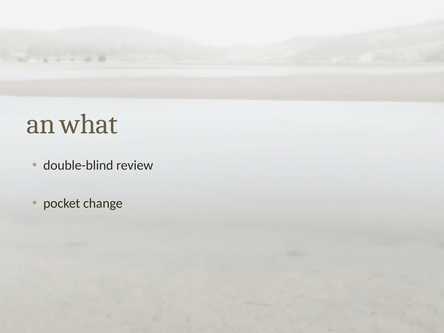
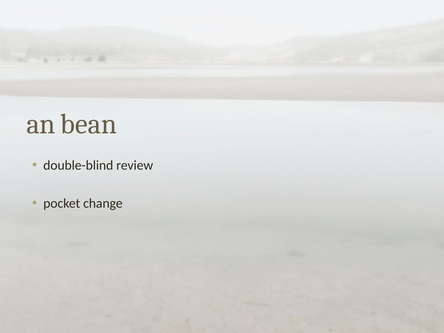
what: what -> bean (89, 124)
